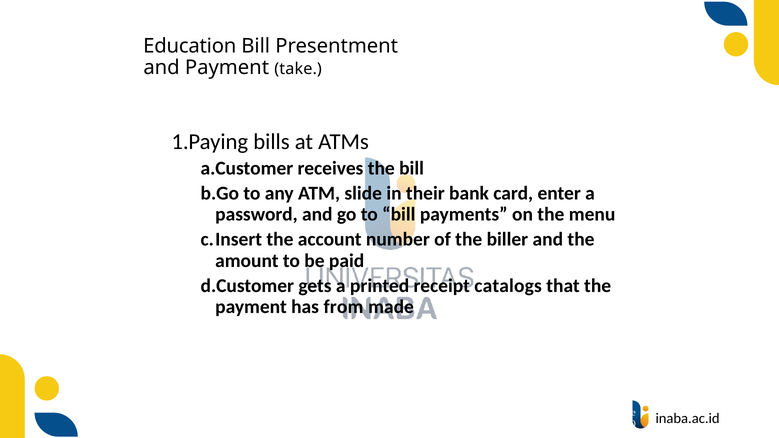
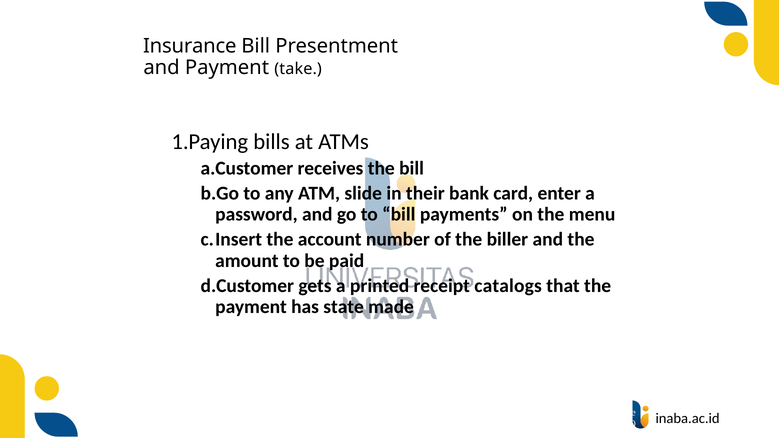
Education: Education -> Insurance (190, 46)
from: from -> state (344, 307)
